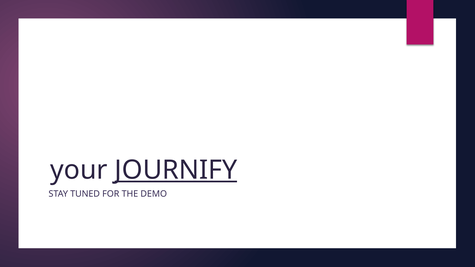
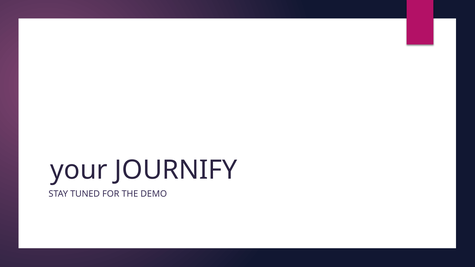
JOURNIFY underline: present -> none (176, 170)
